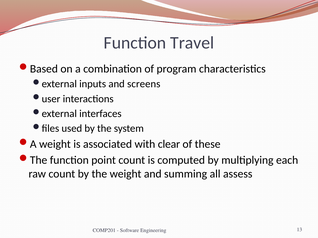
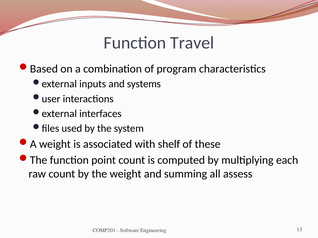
screens: screens -> systems (144, 84)
clear: clear -> shelf (169, 144)
